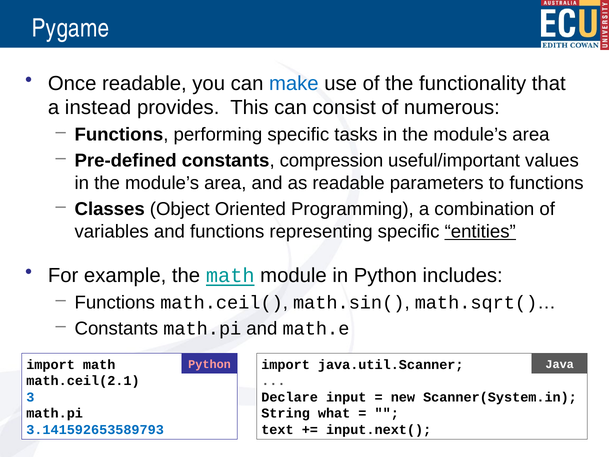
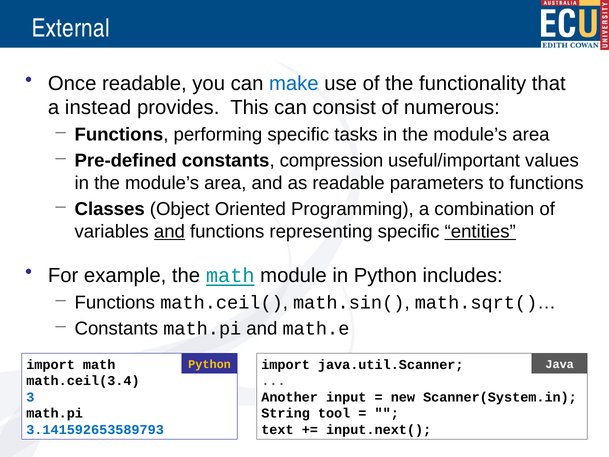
Pygame: Pygame -> External (71, 28)
and underline: none -> present (169, 231)
Python colour: pink -> yellow (210, 364)
math.ceil(2.1: math.ceil(2.1 -> math.ceil(3.4 (83, 381)
Declare: Declare -> Another (290, 397)
what: what -> tool (334, 413)
